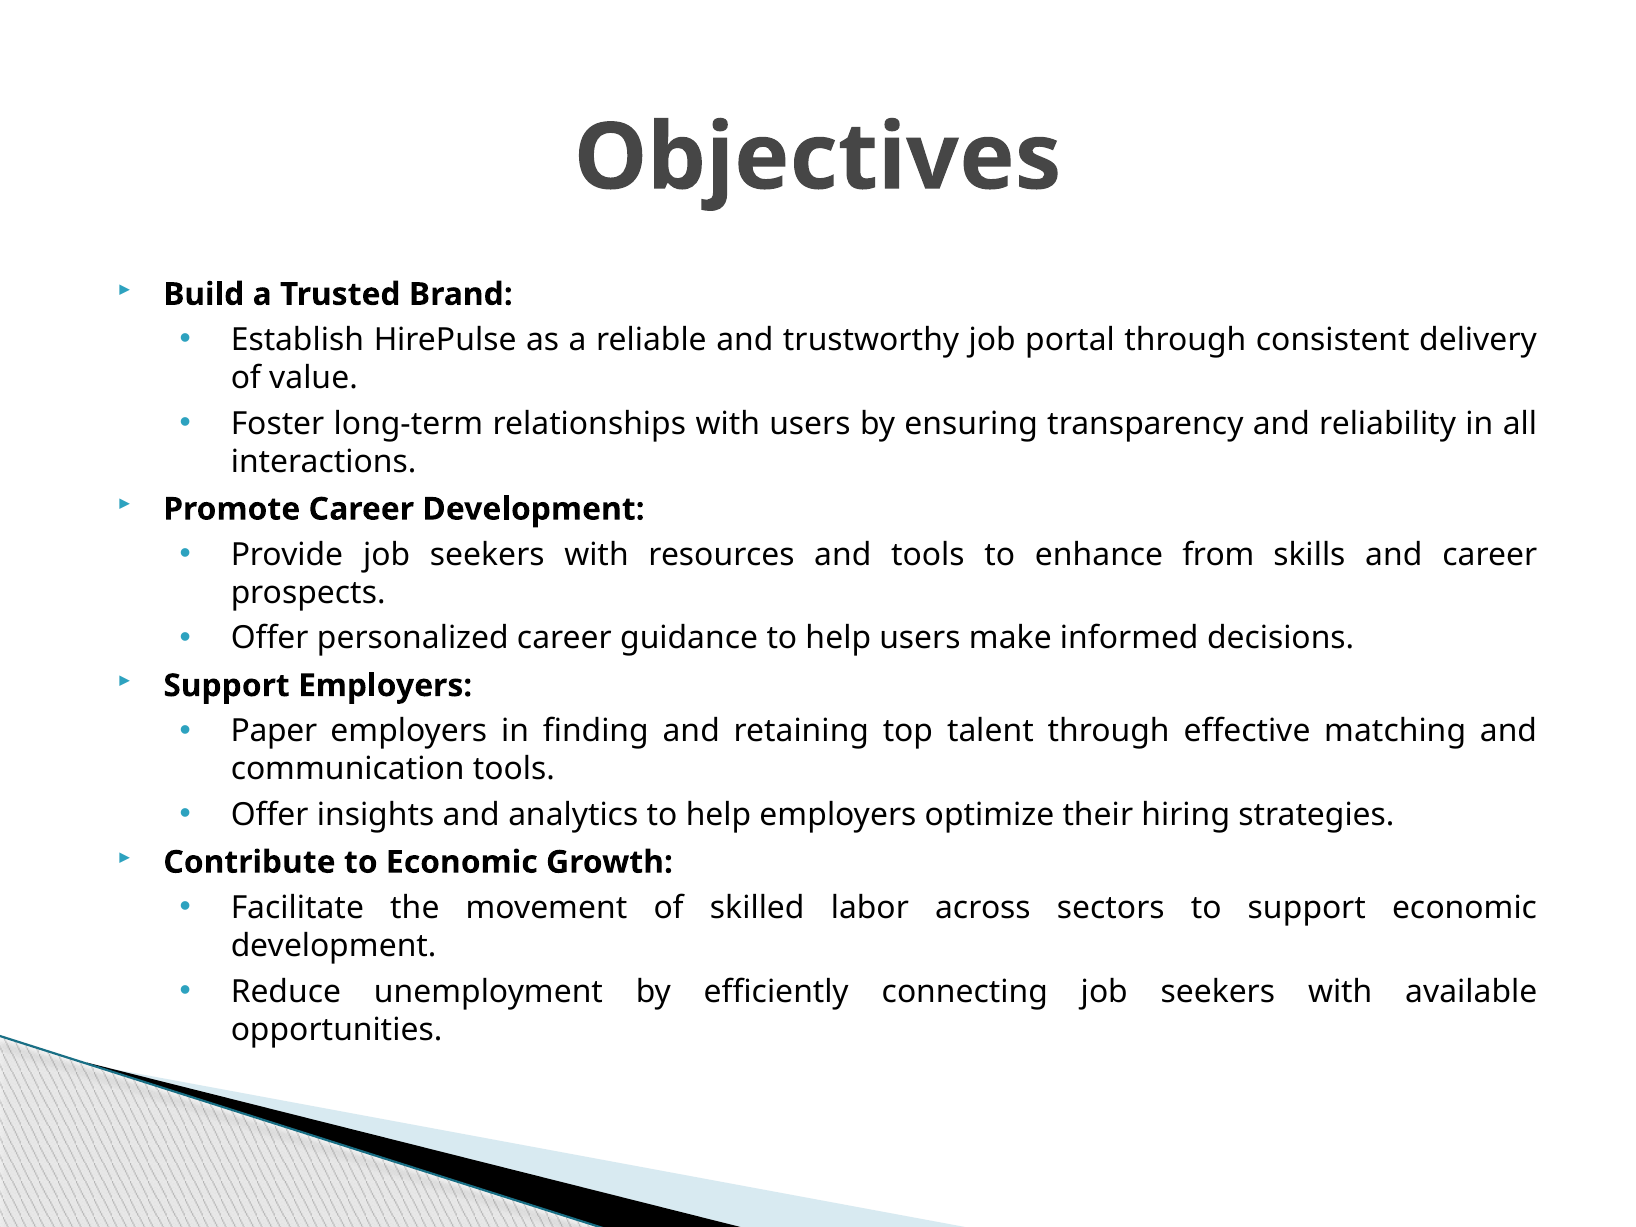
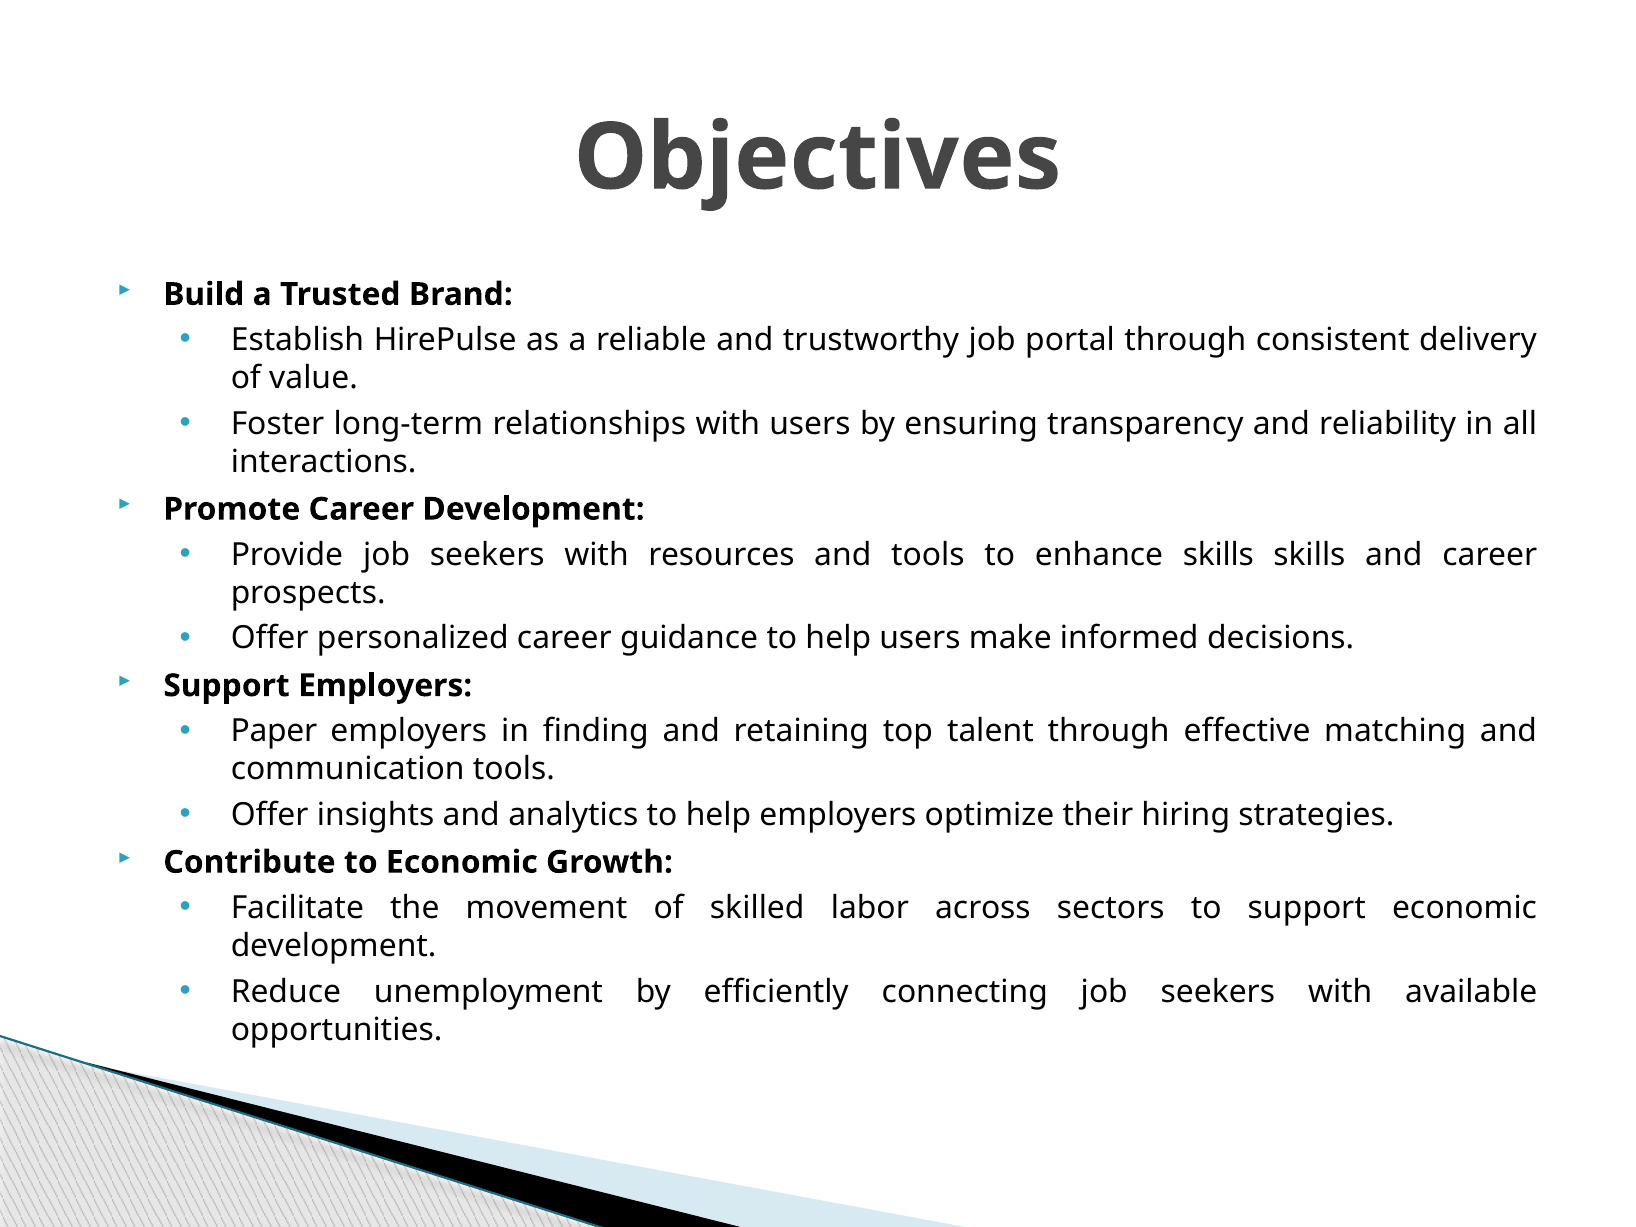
enhance from: from -> skills (1218, 555)
